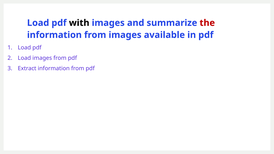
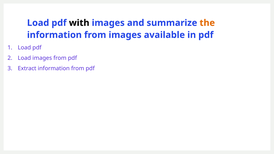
the colour: red -> orange (207, 23)
